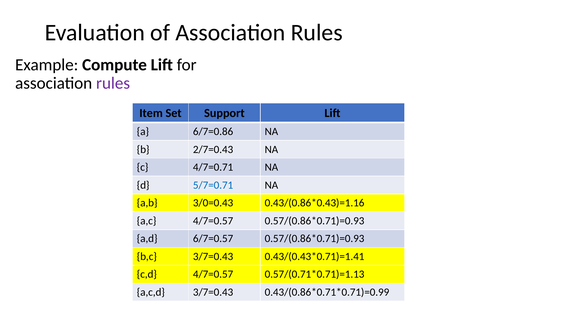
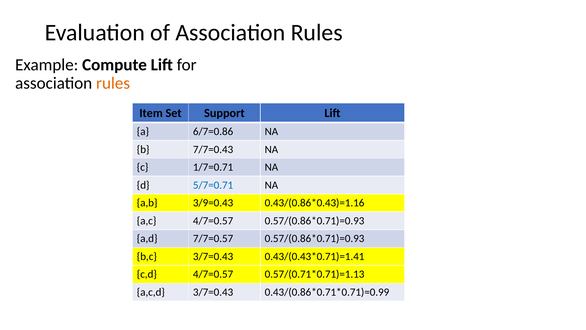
rules colour: purple -> orange (113, 83)
2/7=0.43: 2/7=0.43 -> 7/7=0.43 (213, 149)
4/7=0.71: 4/7=0.71 -> 1/7=0.71 (213, 167)
3/0=0.43: 3/0=0.43 -> 3/9=0.43 (213, 203)
6/7=0.57: 6/7=0.57 -> 7/7=0.57 (213, 238)
